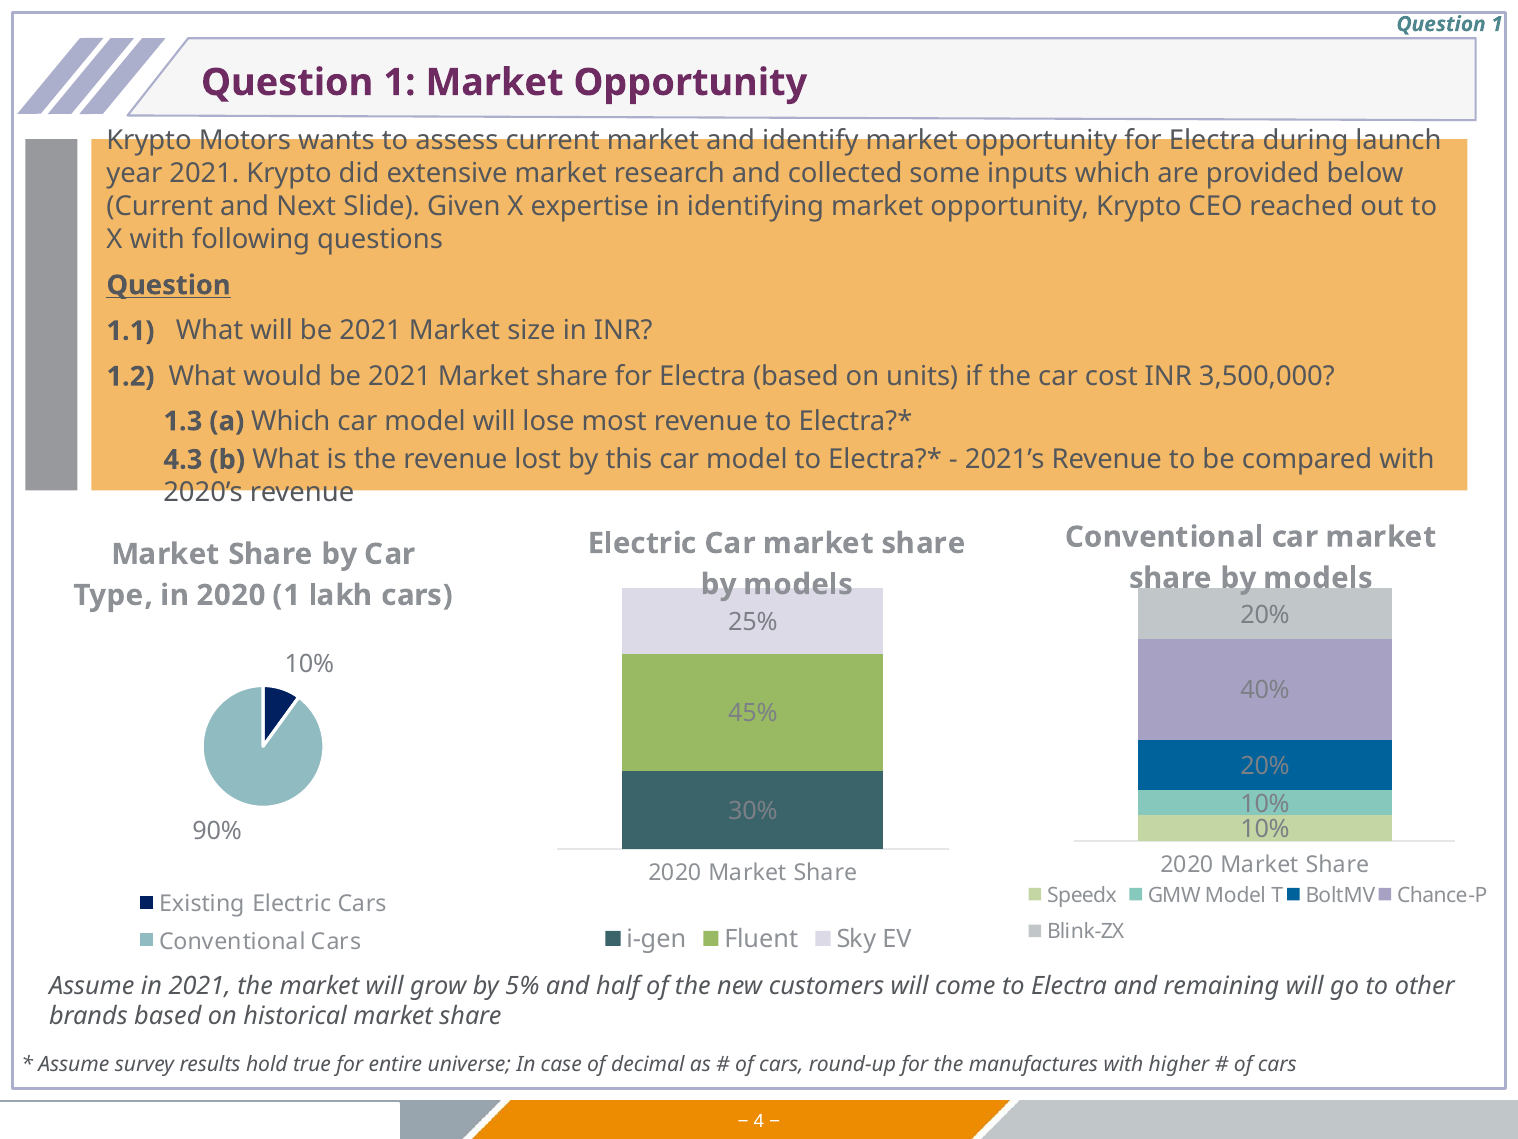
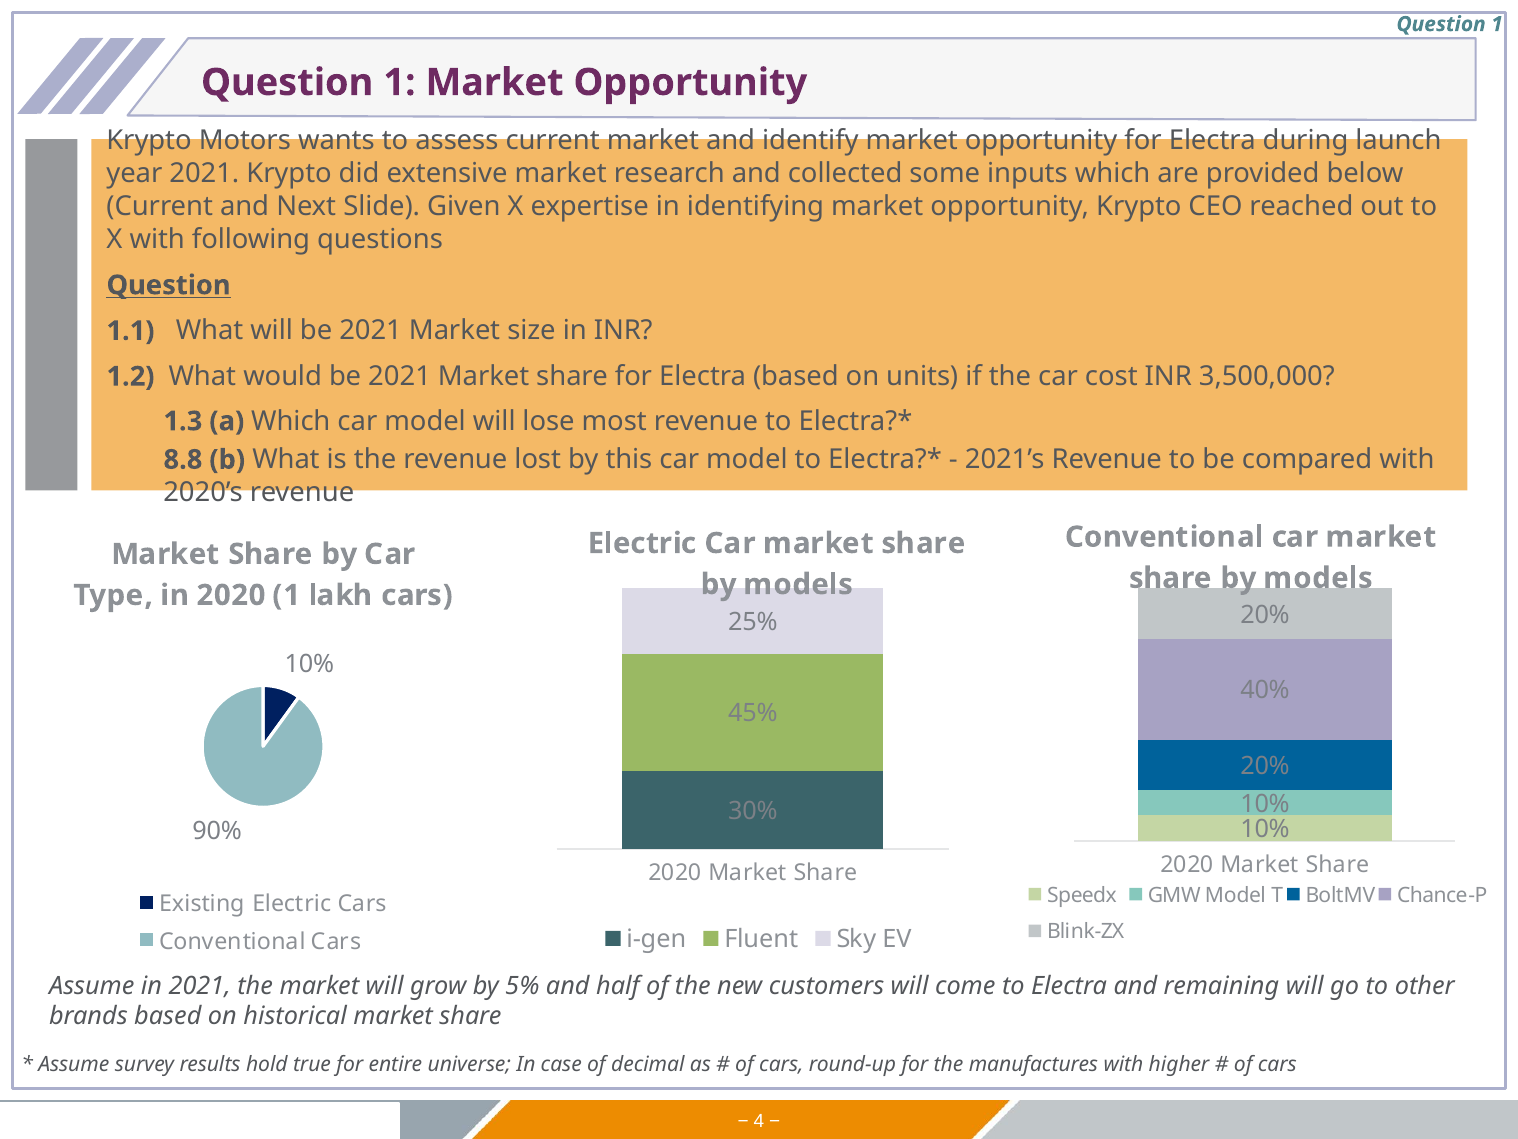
4.3: 4.3 -> 8.8 (183, 459)
